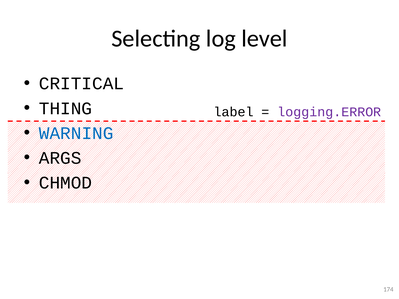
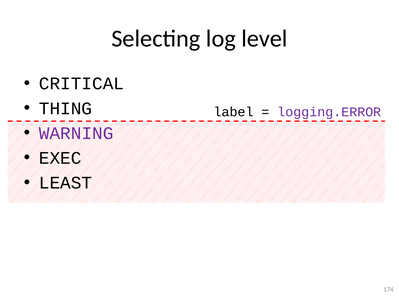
WARNING colour: blue -> purple (76, 133)
ARGS: ARGS -> EXEC (60, 158)
CHMOD: CHMOD -> LEAST (66, 183)
